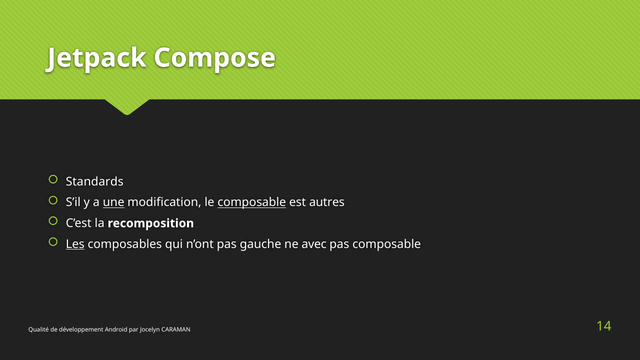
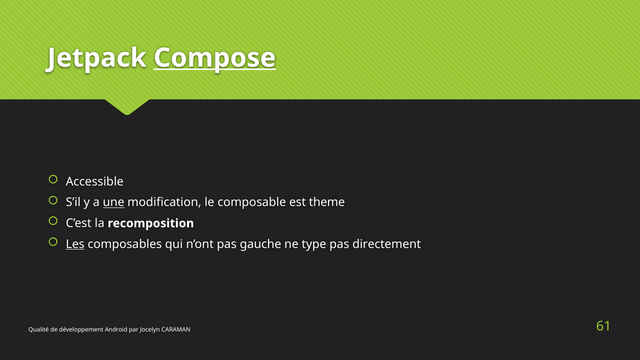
Compose underline: none -> present (215, 58)
Standards: Standards -> Accessible (95, 182)
composable underline: present -> none (252, 203)
autres: autres -> theme (327, 203)
avec: avec -> type (314, 244)
pas composable: composable -> directement (387, 244)
14: 14 -> 61 (604, 326)
